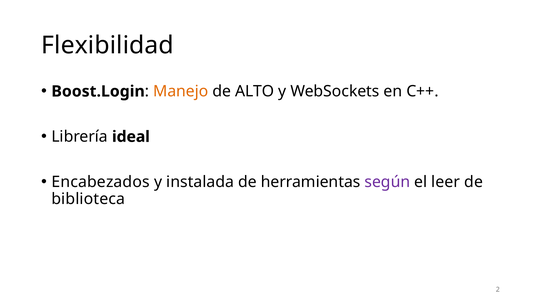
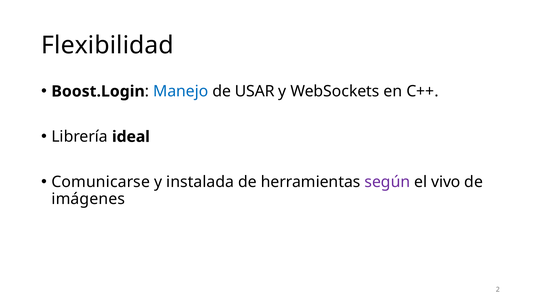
Manejo colour: orange -> blue (181, 91)
ALTO: ALTO -> USAR (255, 91)
Encabezados: Encabezados -> Comunicarse (101, 182)
leer: leer -> vivo (446, 182)
biblioteca: biblioteca -> imágenes (88, 199)
